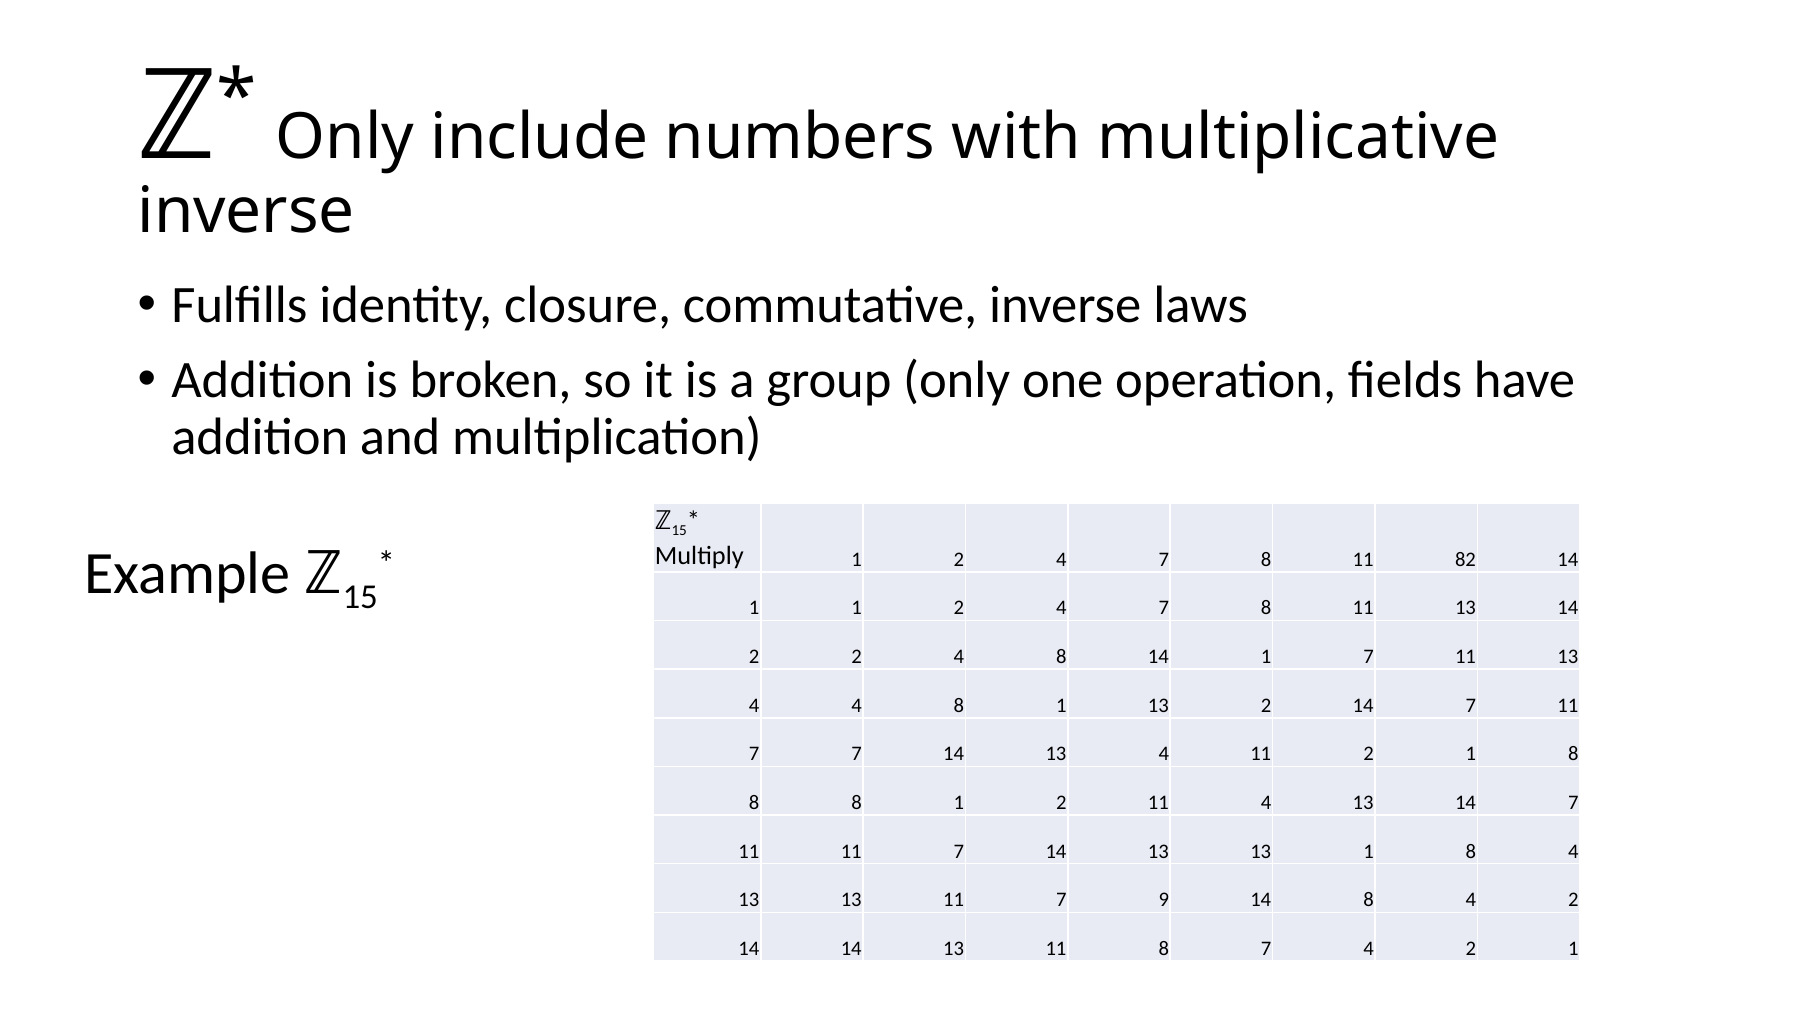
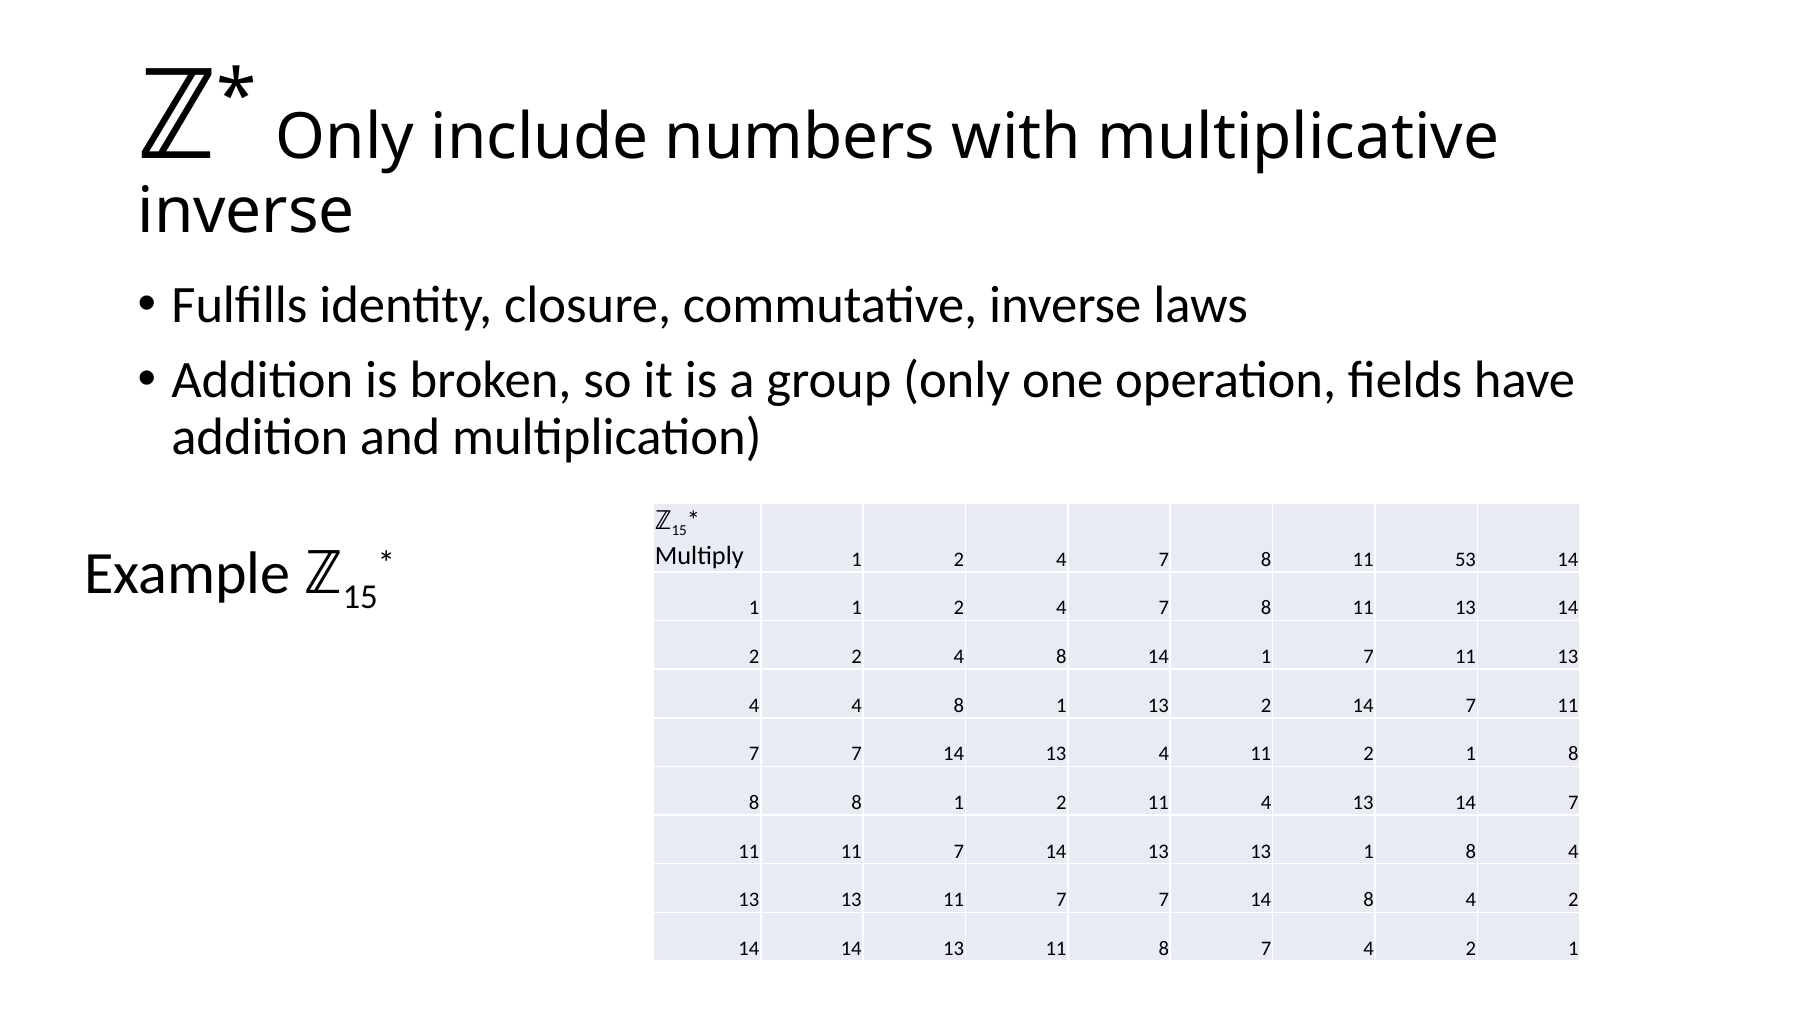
82: 82 -> 53 (1465, 560)
13 11 7 9: 9 -> 7 (1164, 901)
